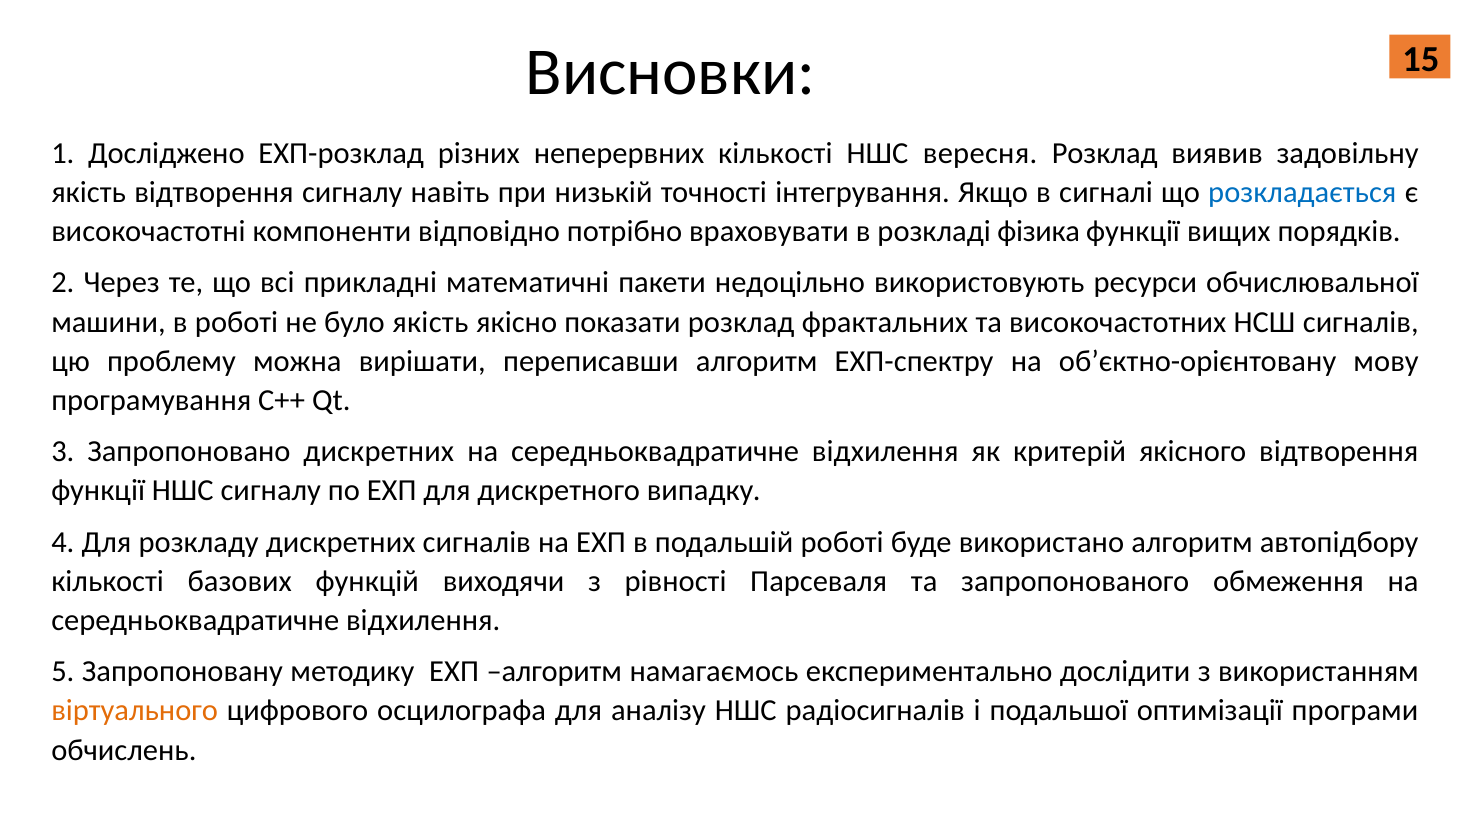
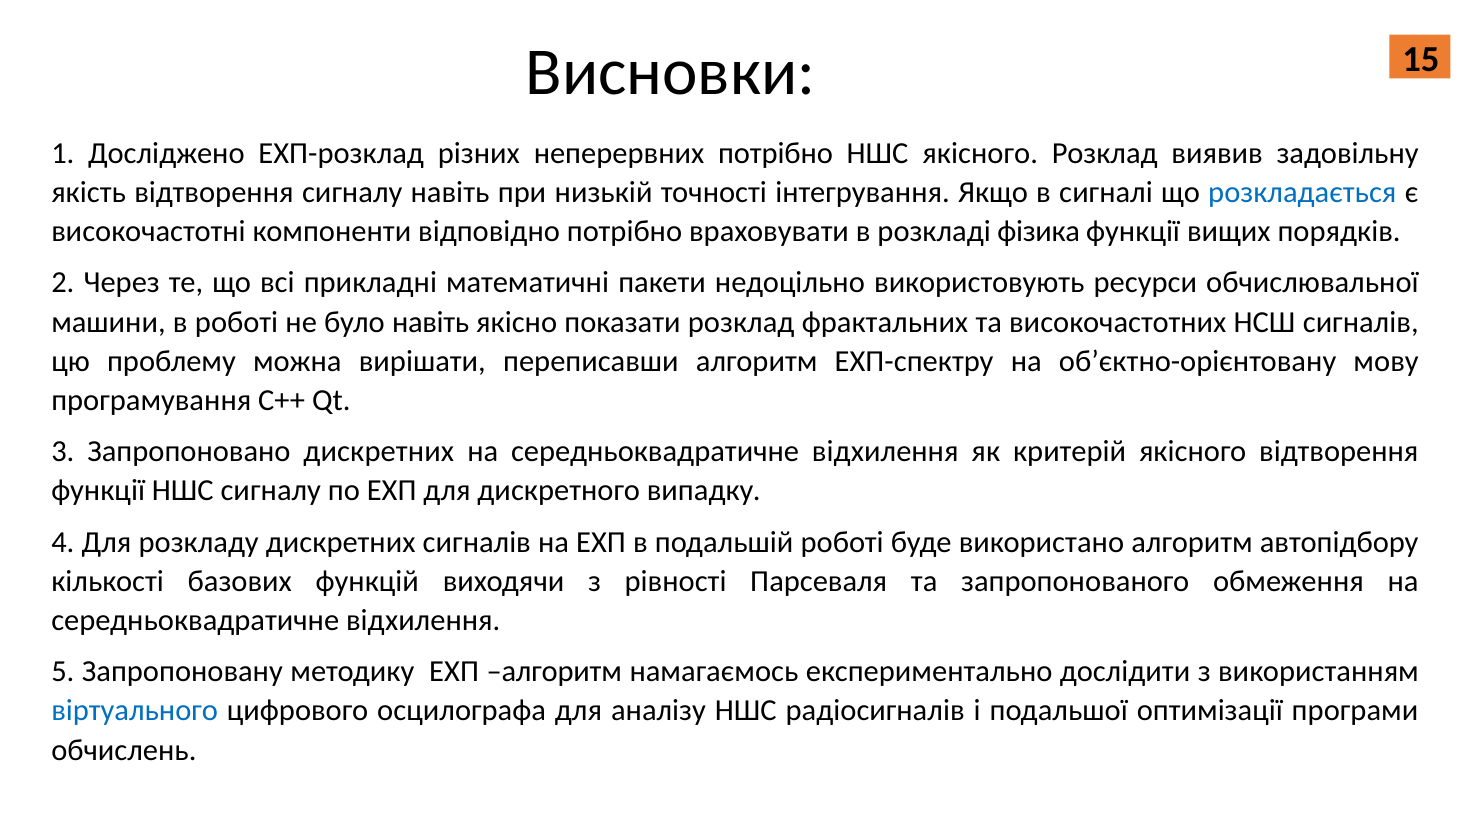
неперервних кількості: кількості -> потрібно (776, 153)
НШС вересня: вересня -> якісного (980, 153)
було якість: якість -> навіть (431, 322)
віртуального colour: orange -> blue (135, 711)
